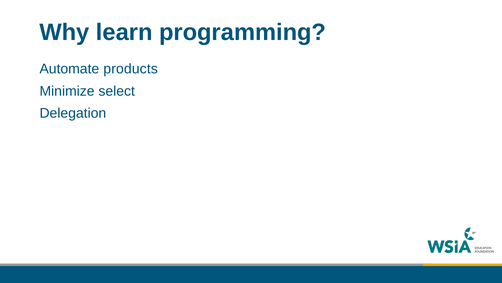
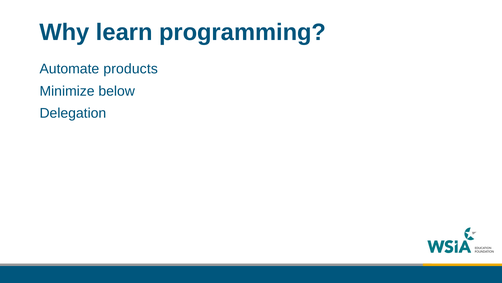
select: select -> below (117, 91)
